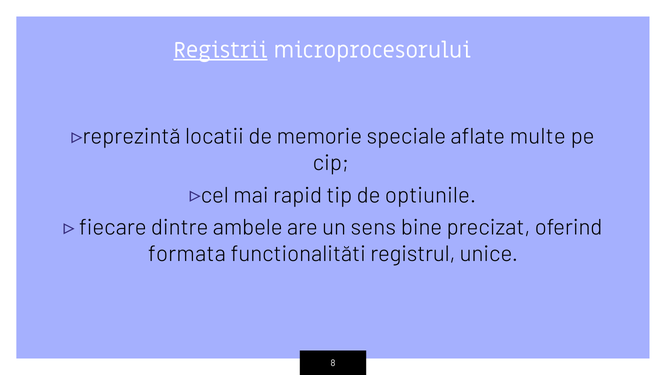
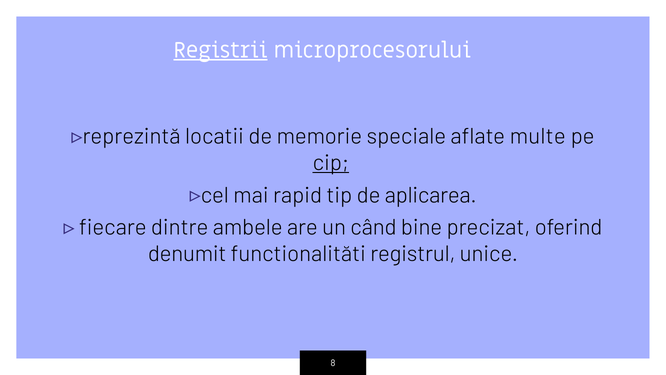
cip underline: none -> present (331, 163)
optiunile: optiunile -> aplicarea (431, 195)
sens: sens -> când (373, 227)
formata: formata -> denumit (187, 254)
